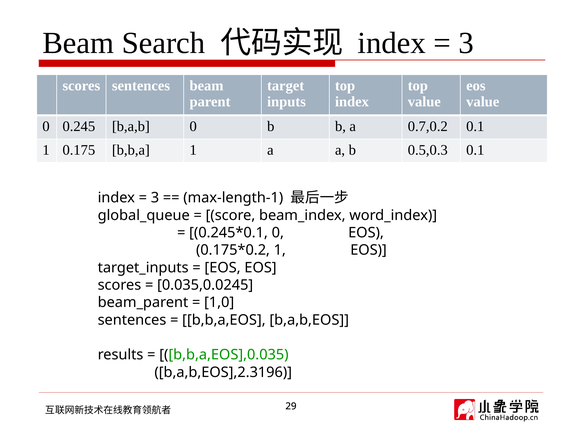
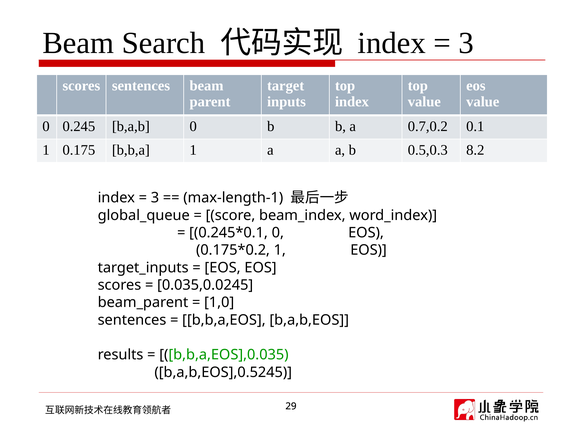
0.5,0.3 0.1: 0.1 -> 8.2 (475, 150)
b,a,b,EOS],2.3196: b,a,b,EOS],2.3196 -> b,a,b,EOS],0.5245 (223, 373)
